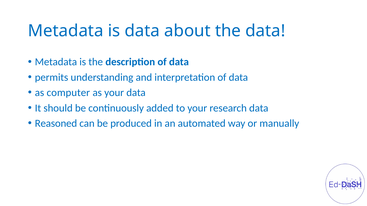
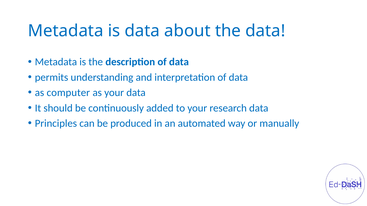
Reasoned: Reasoned -> Principles (56, 124)
